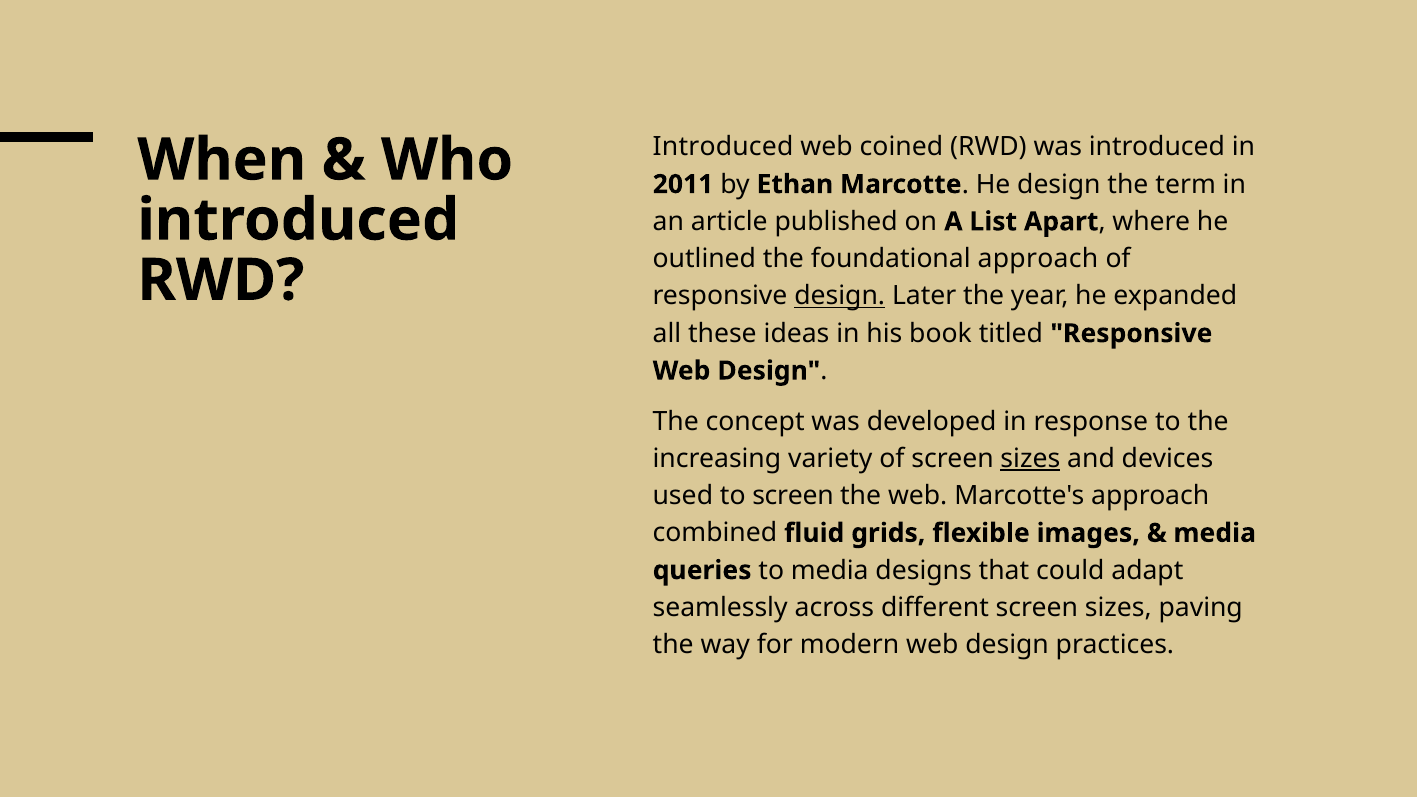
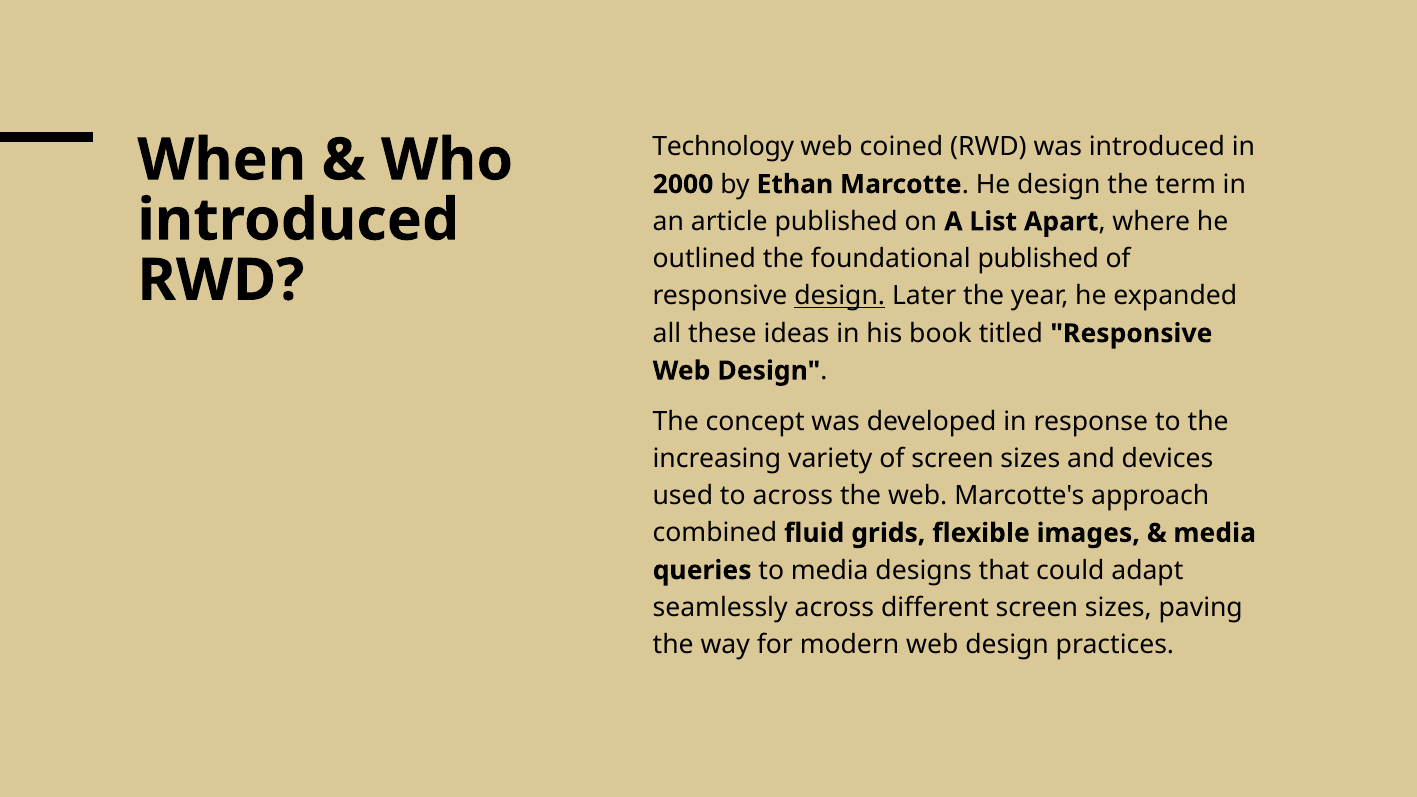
Introduced: Introduced -> Technology (723, 147)
2011: 2011 -> 2000 (683, 184)
foundational approach: approach -> published (1038, 259)
sizes underline: present -> none (1030, 459)
to screen: screen -> across (793, 496)
